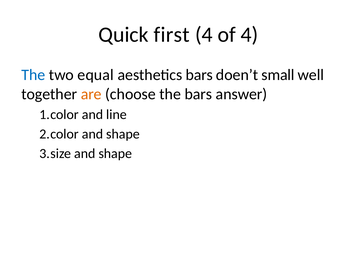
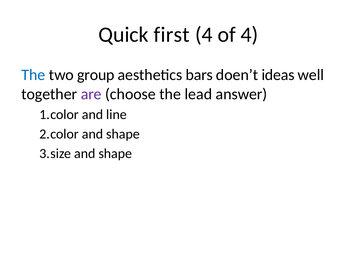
equal: equal -> group (96, 75)
small: small -> ideas (278, 75)
are colour: orange -> purple (91, 94)
the bars: bars -> lead (198, 94)
